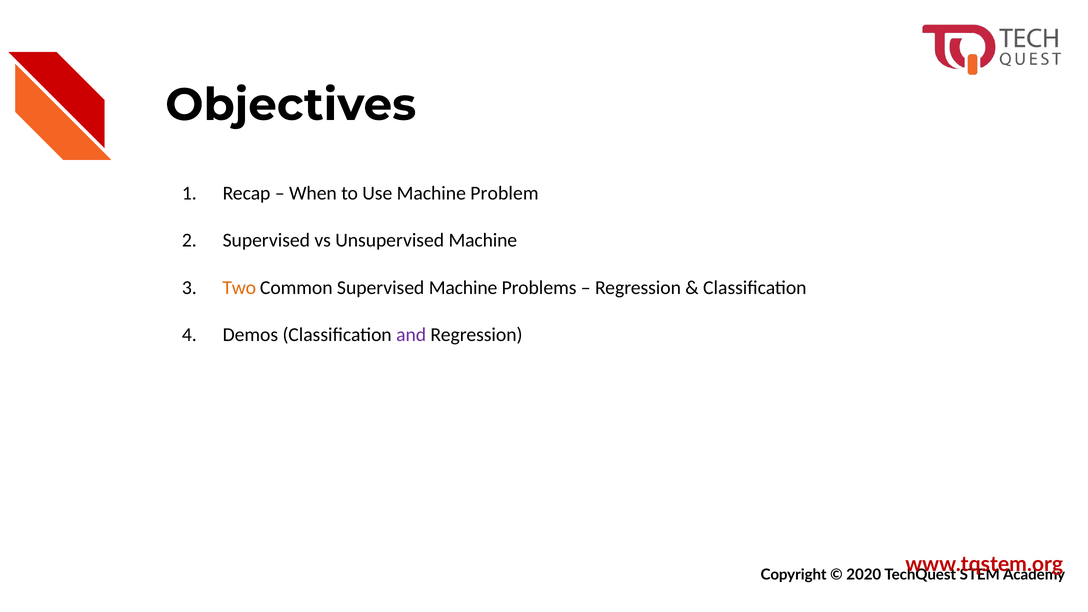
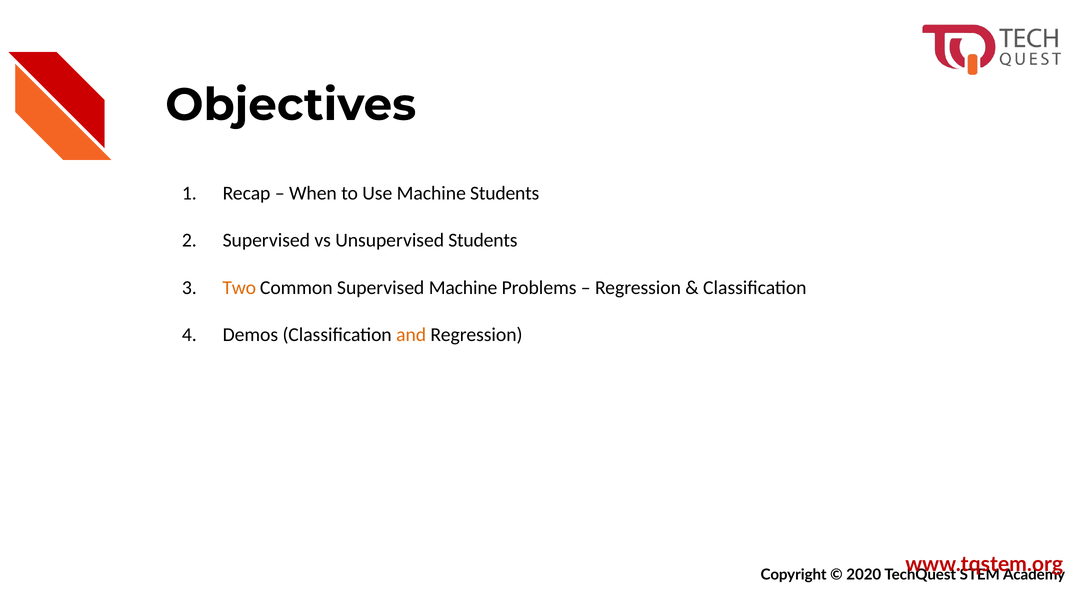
Machine Problem: Problem -> Students (505, 193)
Unsupervised Machine: Machine -> Students (483, 240)
and colour: purple -> orange (411, 335)
